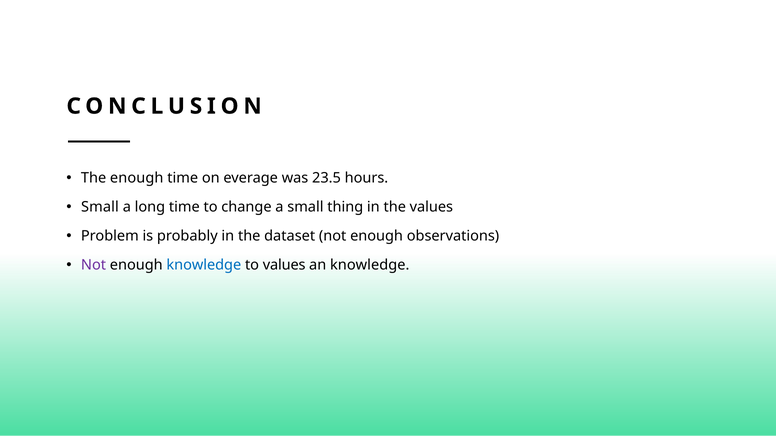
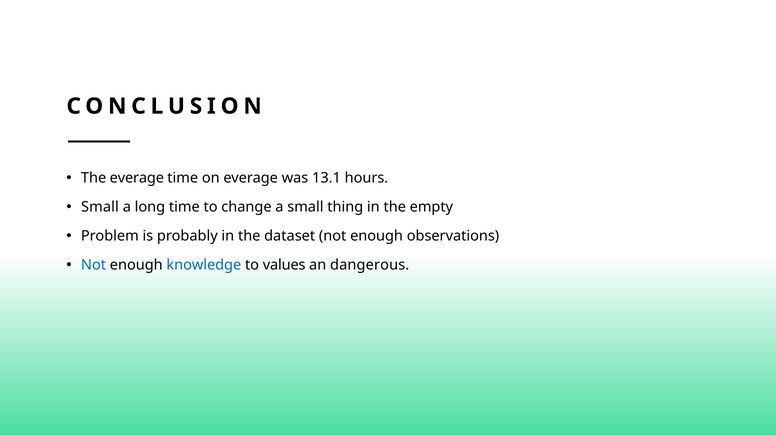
The enough: enough -> everage (137, 178)
23.5: 23.5 -> 13.1 (327, 178)
the values: values -> empty (431, 207)
Not colour: purple -> blue (94, 265)
an knowledge: knowledge -> dangerous (370, 265)
